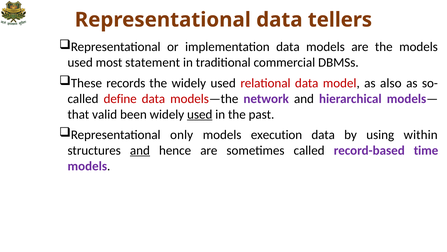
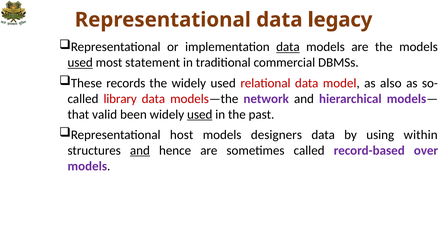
tellers: tellers -> legacy (340, 20)
data underline: none -> present (288, 47)
used underline: none -> present (80, 63)
define: define -> library (120, 98)
only: only -> host (182, 134)
execution: execution -> designers (276, 134)
time: time -> over (426, 150)
